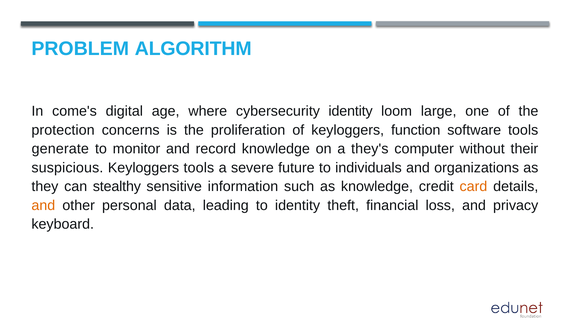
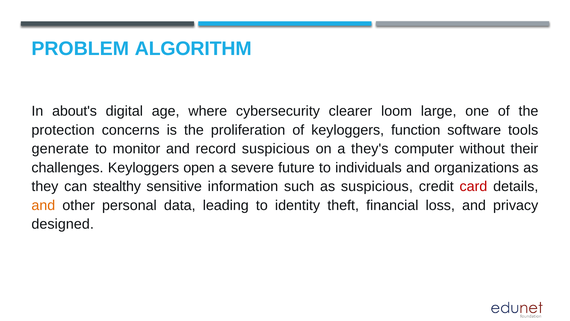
come's: come's -> about's (75, 111)
cybersecurity identity: identity -> clearer (350, 111)
record knowledge: knowledge -> suspicious (276, 149)
suspicious: suspicious -> challenges (67, 168)
Keyloggers tools: tools -> open (199, 168)
as knowledge: knowledge -> suspicious (377, 186)
card colour: orange -> red (473, 186)
keyboard: keyboard -> designed (63, 224)
